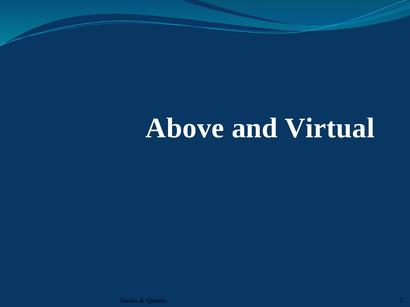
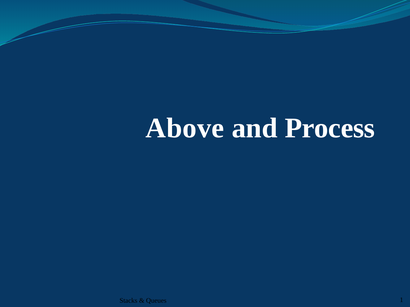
Virtual: Virtual -> Process (330, 128)
